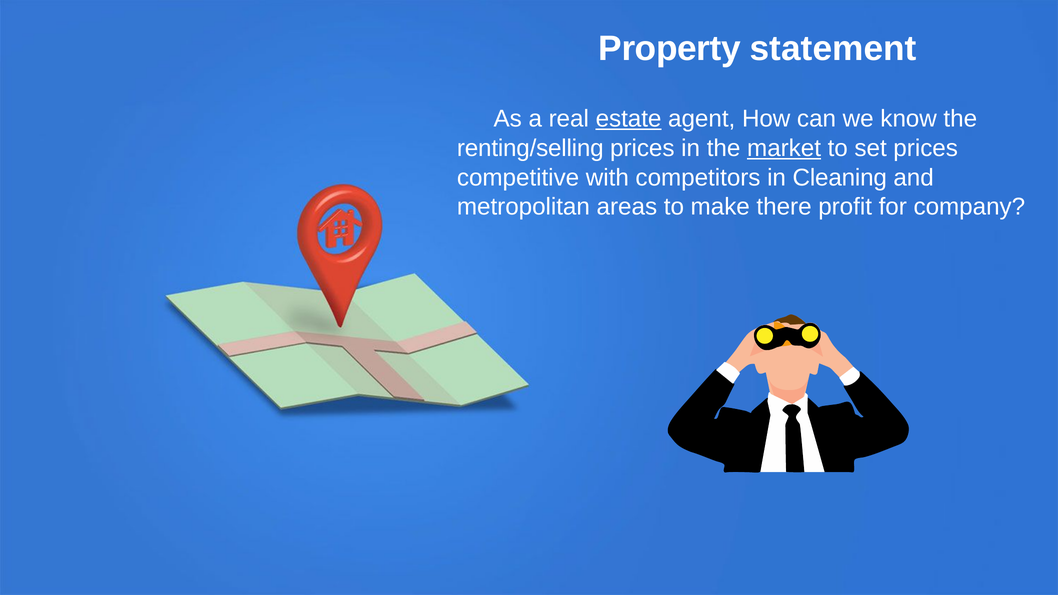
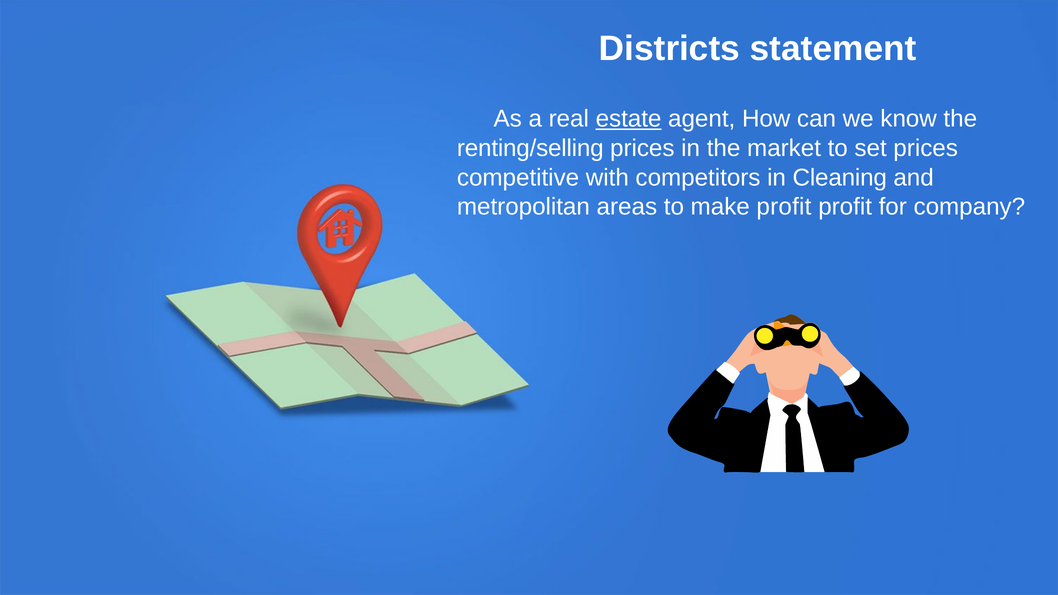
Property: Property -> Districts (669, 48)
market underline: present -> none (784, 149)
make there: there -> profit (784, 207)
